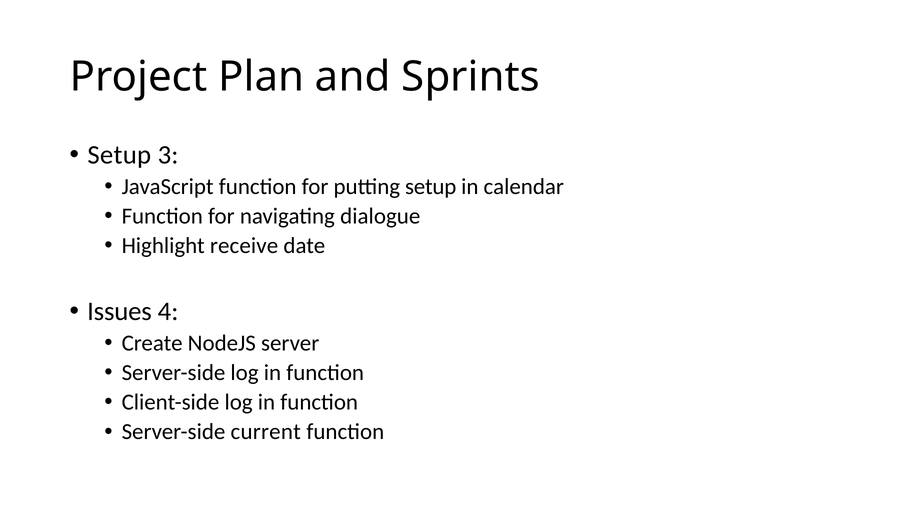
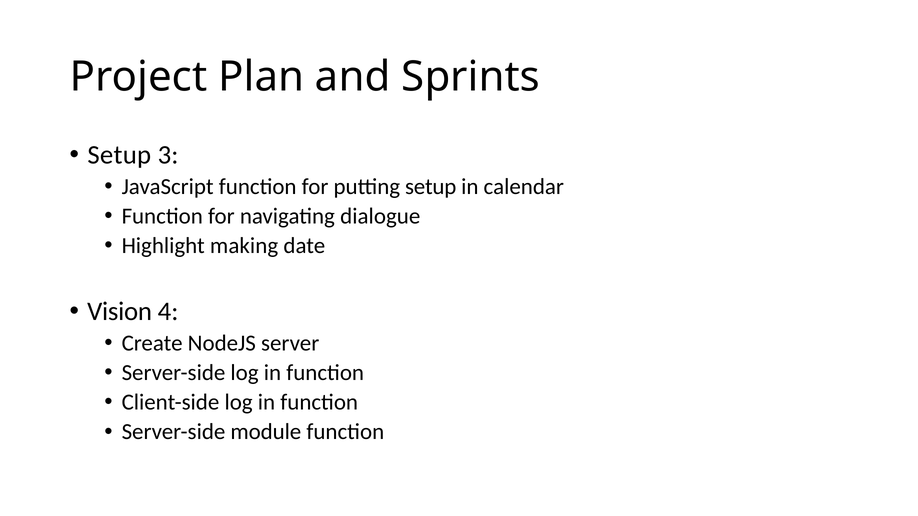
receive: receive -> making (244, 246)
Issues: Issues -> Vision (120, 312)
current: current -> module (266, 432)
